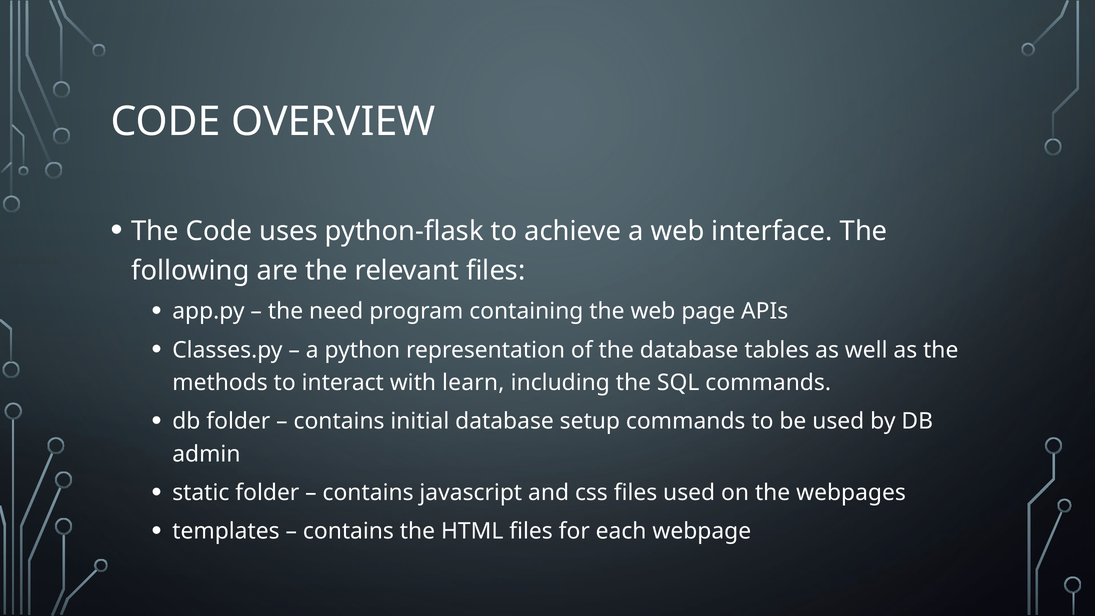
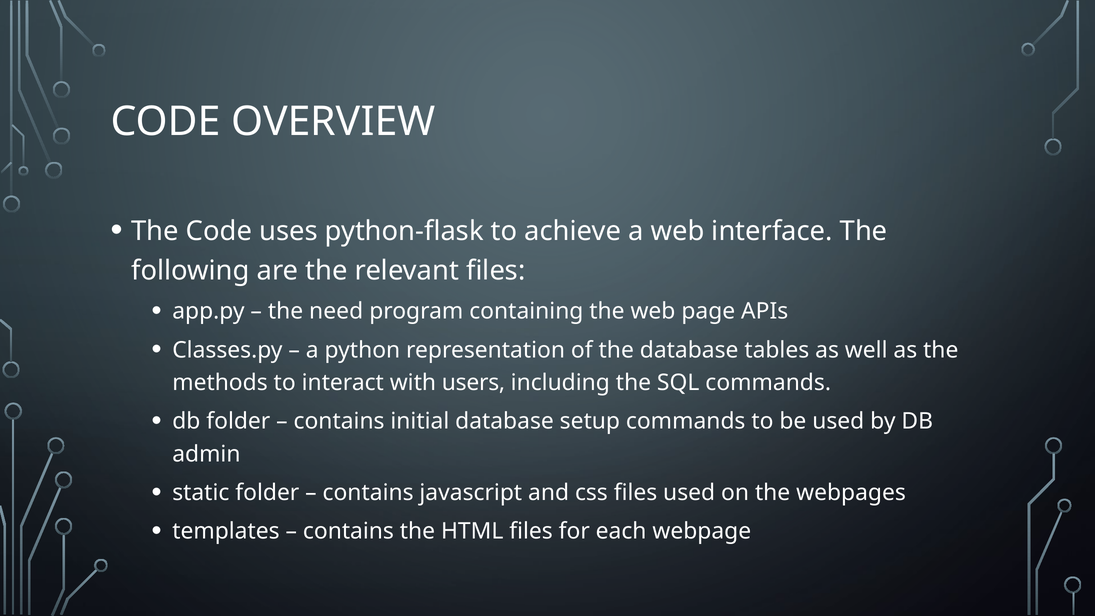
learn: learn -> users (473, 383)
